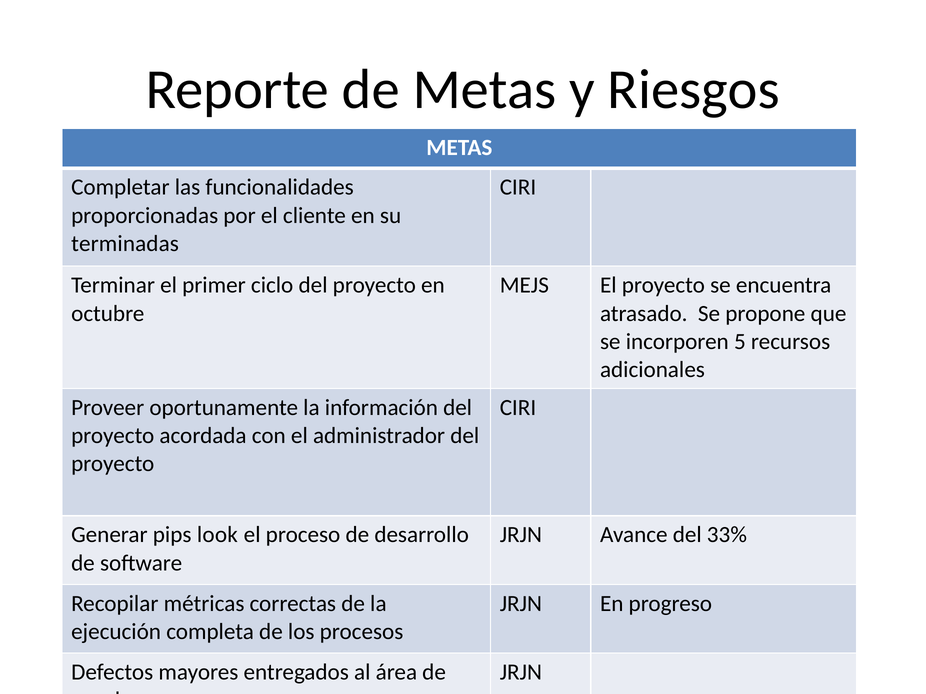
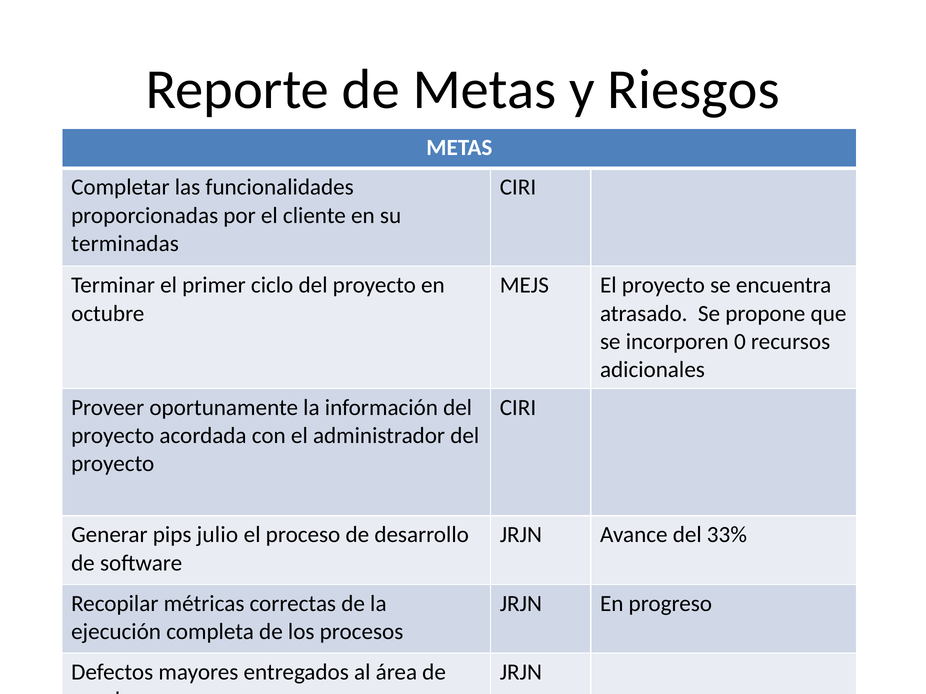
5: 5 -> 0 (740, 342)
look: look -> julio (217, 535)
